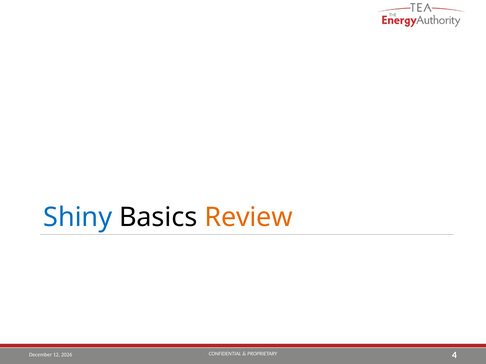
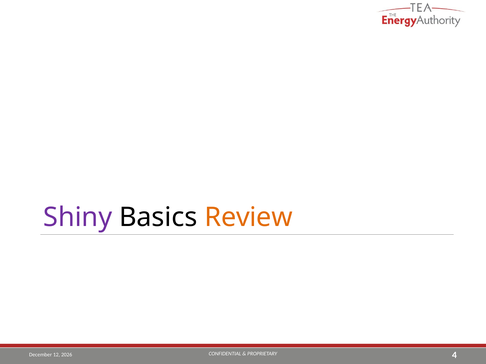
Shiny colour: blue -> purple (78, 217)
